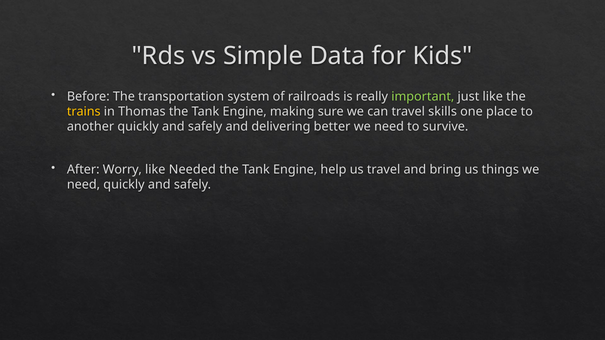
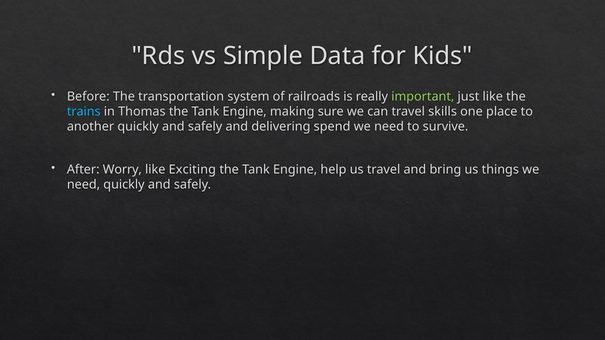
trains colour: yellow -> light blue (84, 112)
better: better -> spend (332, 127)
Needed: Needed -> Exciting (192, 170)
